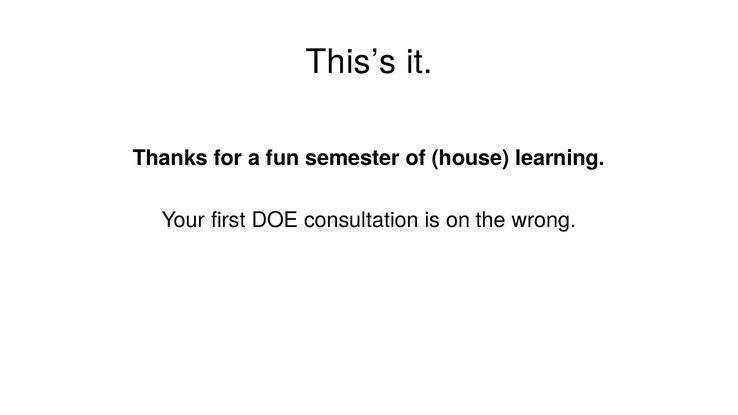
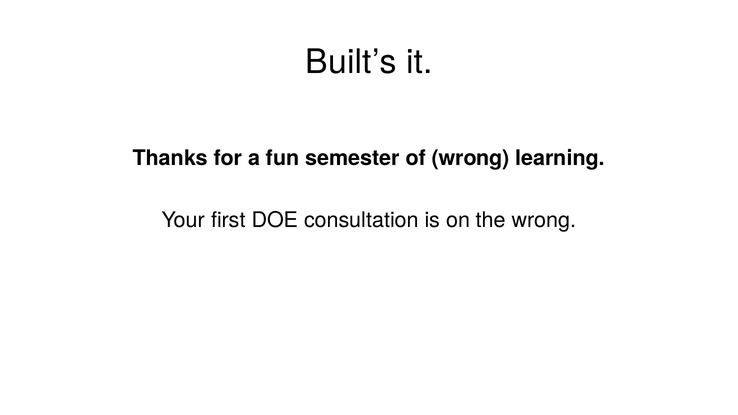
This’s: This’s -> Built’s (351, 62)
of house: house -> wrong (471, 158)
